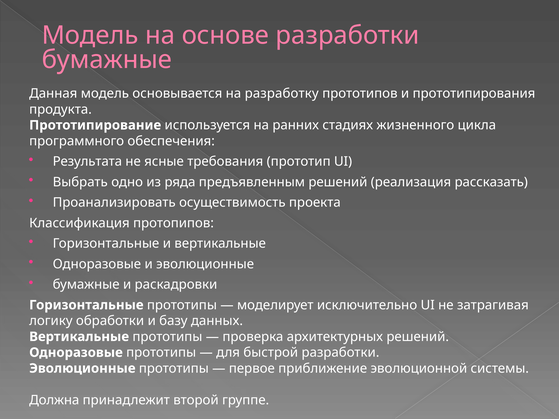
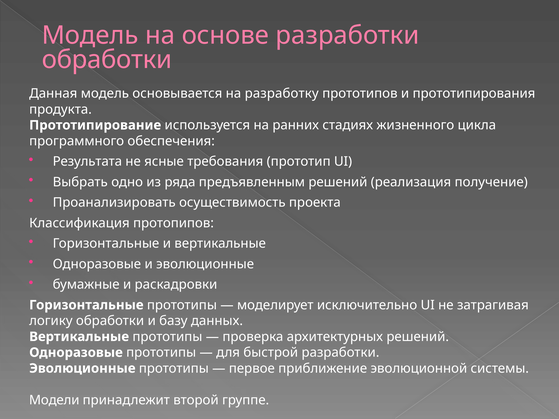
бумажные: бумажные -> обработки (107, 60)
рассказать: рассказать -> получение (491, 182)
Должна: Должна -> Модели (54, 400)
